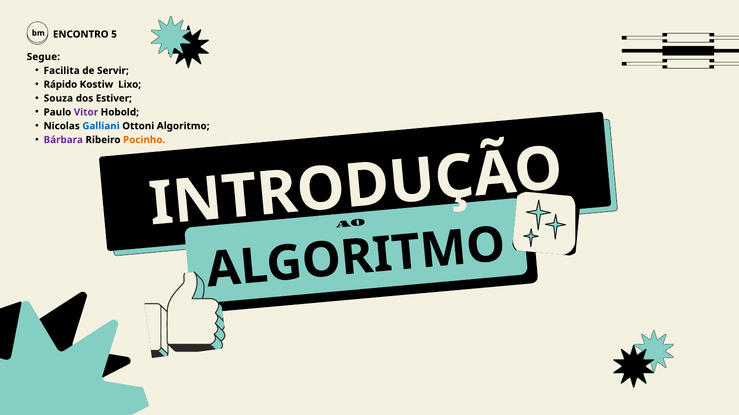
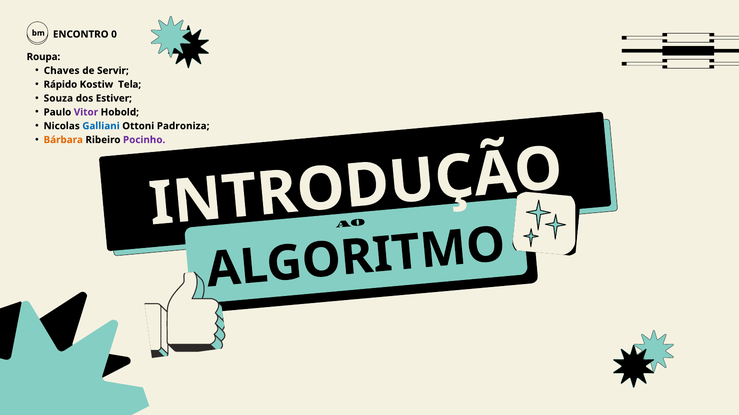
5: 5 -> 0 (114, 34)
Segue: Segue -> Roupa (43, 57)
Facilita: Facilita -> Chaves (62, 71)
Lixo: Lixo -> Tela (130, 85)
Algoritmo: Algoritmo -> Padroniza (183, 126)
Bárbara colour: purple -> orange (63, 140)
Pocinho colour: orange -> purple (144, 140)
